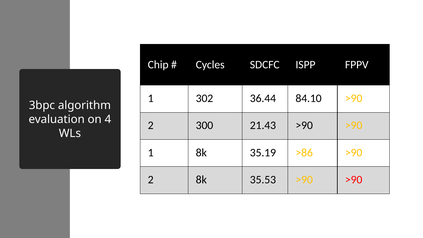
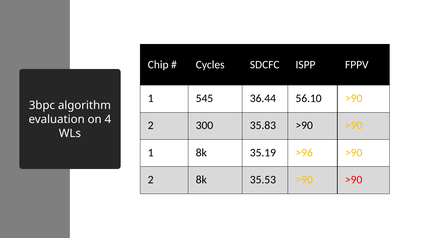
302: 302 -> 545 (205, 98)
84.10: 84.10 -> 56.10 (309, 98)
21.43: 21.43 -> 35.83 (263, 125)
>86: >86 -> >96 (304, 153)
